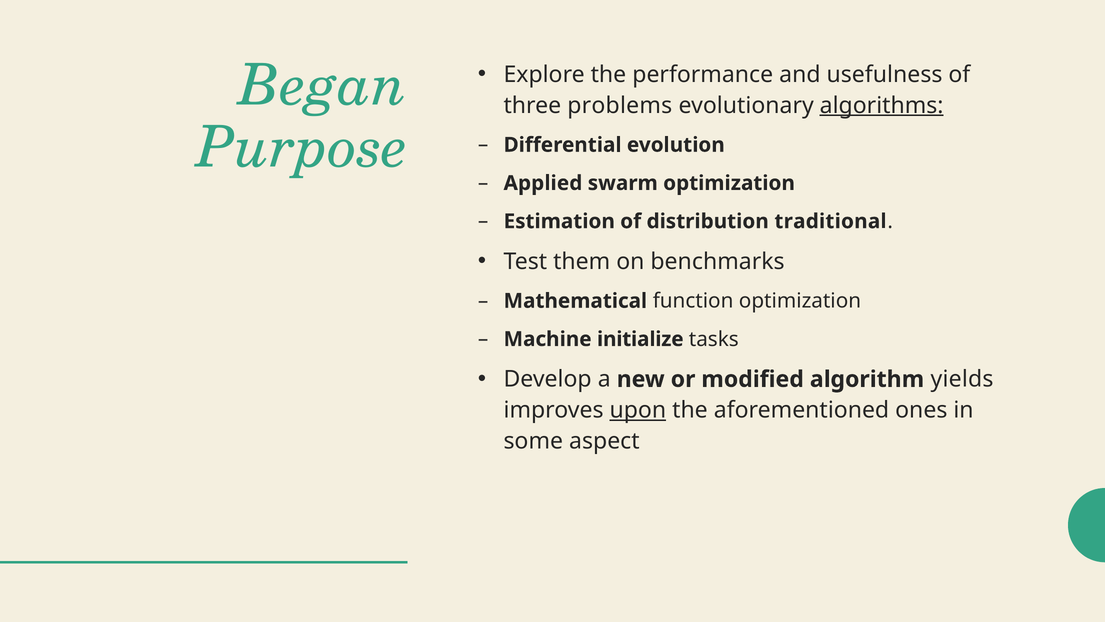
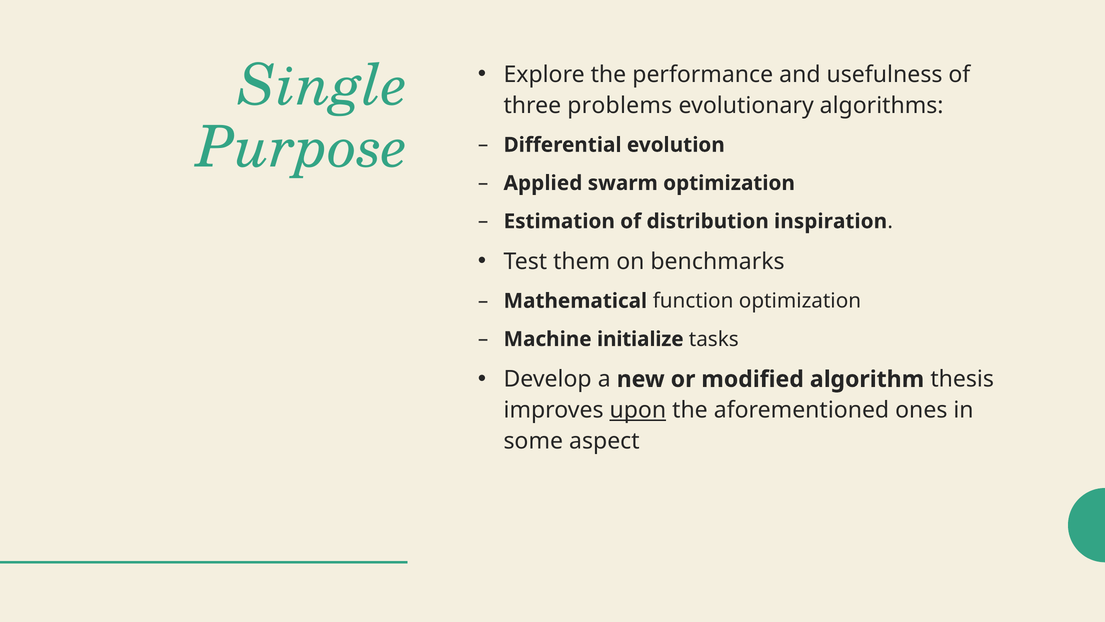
Began: Began -> Single (323, 86)
algorithms underline: present -> none (882, 105)
traditional: traditional -> inspiration (831, 221)
yields: yields -> thesis (962, 379)
